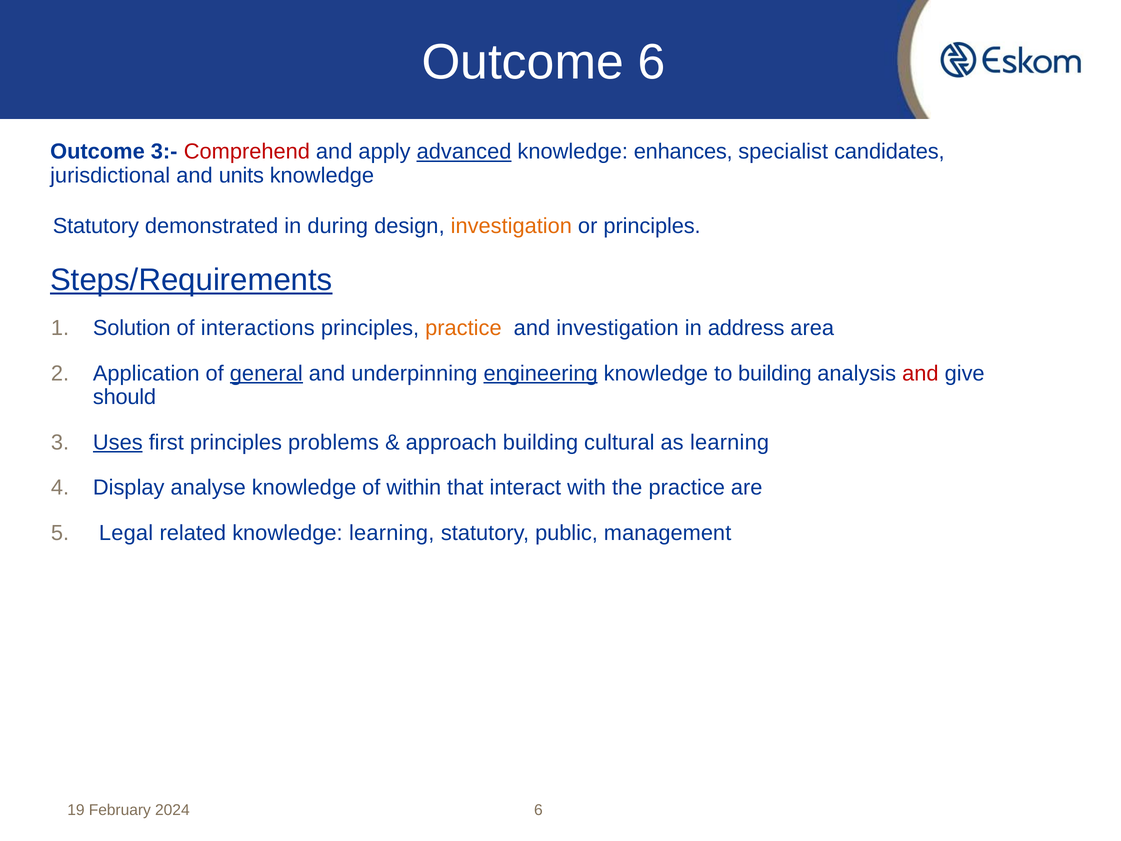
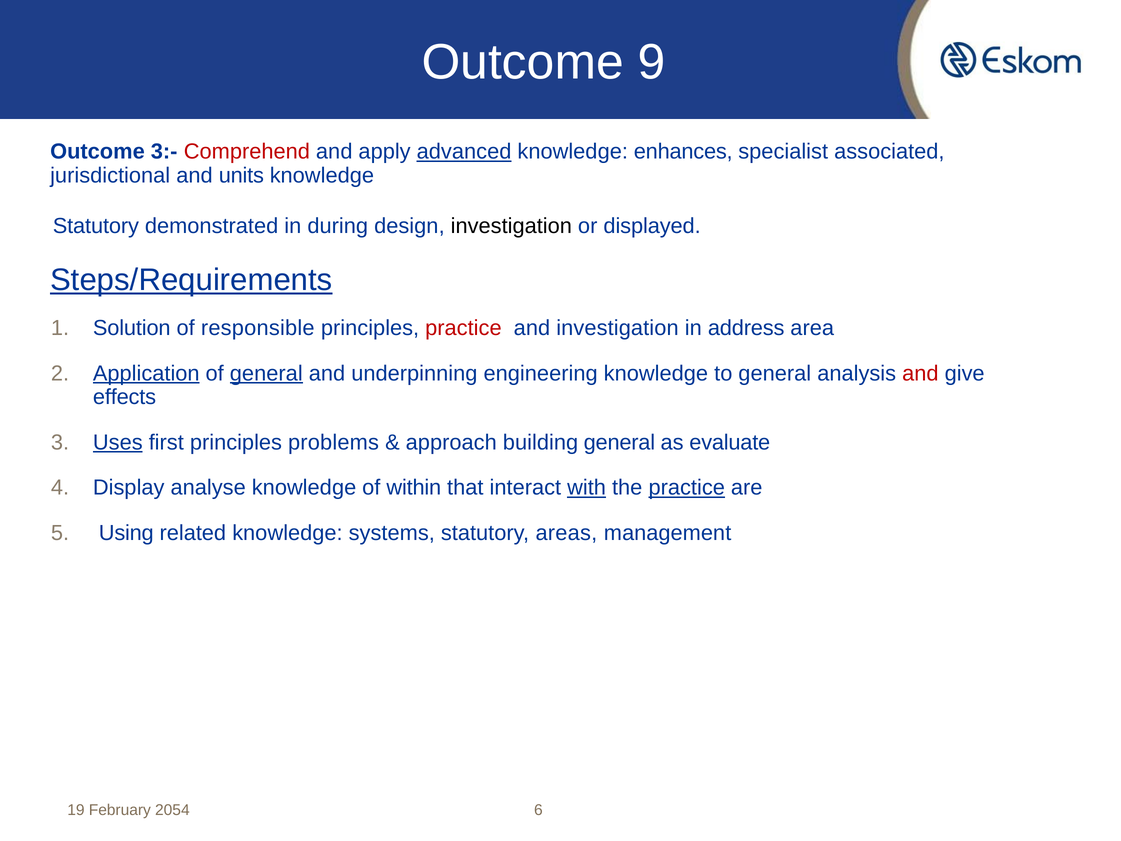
Outcome 6: 6 -> 9 (651, 62)
candidates: candidates -> associated (889, 152)
investigation colour: orange -> black (511, 226)
or principles: principles -> displayed (652, 226)
interactions: interactions -> responsible (258, 328)
practice colour: orange -> red (463, 328)
Application underline: none -> present (146, 373)
engineering underline: present -> none (541, 373)
to building: building -> general (775, 373)
should: should -> effects (125, 397)
building cultural: cultural -> general (619, 442)
as learning: learning -> evaluate (730, 442)
with underline: none -> present (587, 488)
practice underline: none -> present (687, 488)
Legal: Legal -> Using (126, 533)
knowledge learning: learning -> systems (392, 533)
public: public -> areas (566, 533)
2024: 2024 -> 2054 (172, 810)
